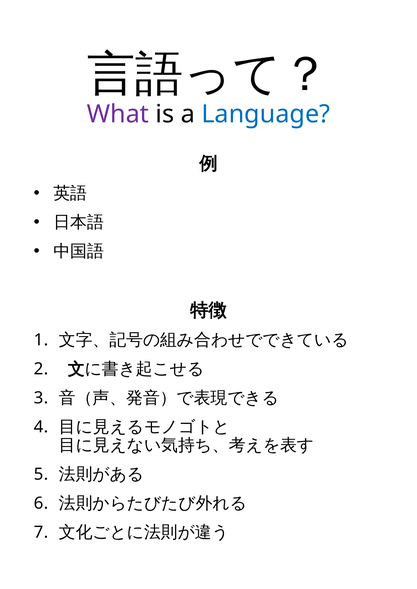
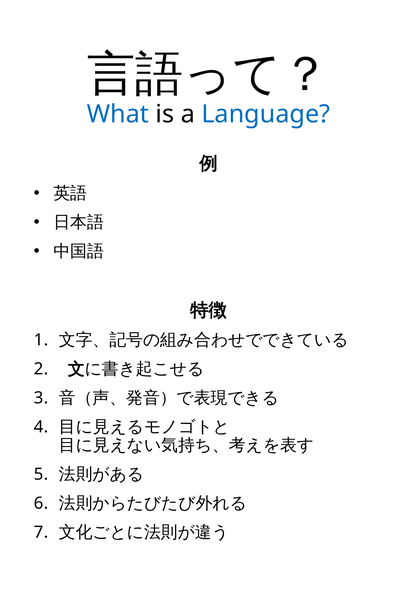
What colour: purple -> blue (118, 114)
